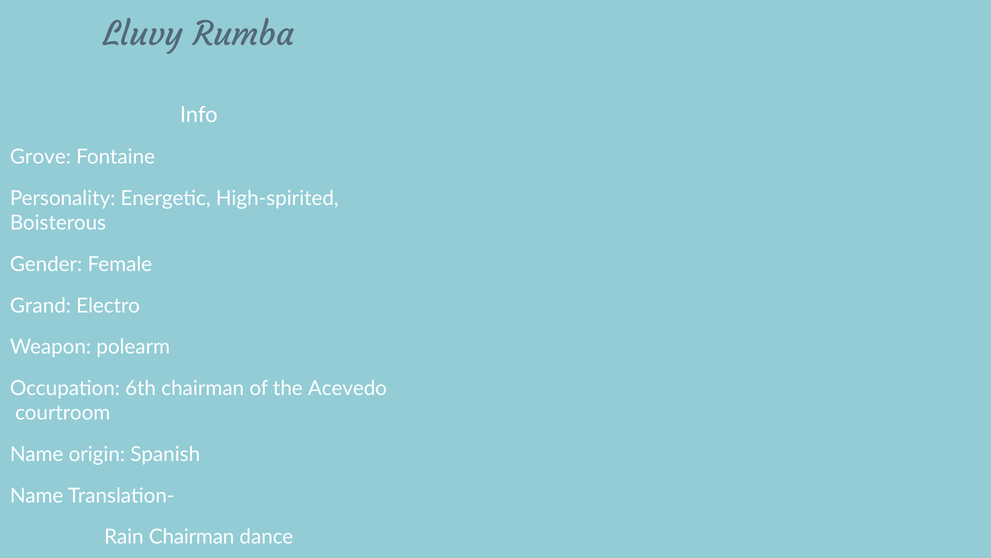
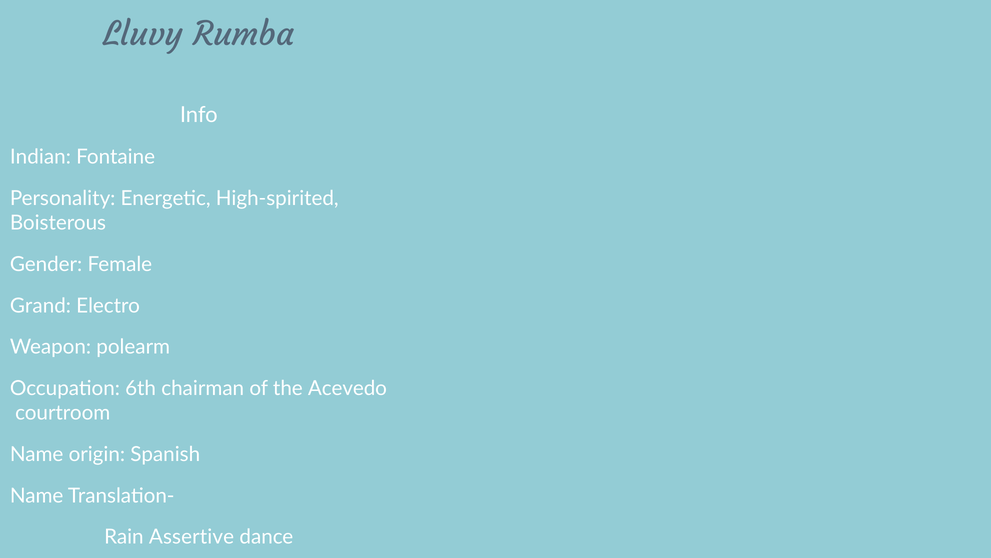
Grove: Grove -> Indian (40, 157)
Rain Chairman: Chairman -> Assertive (191, 537)
